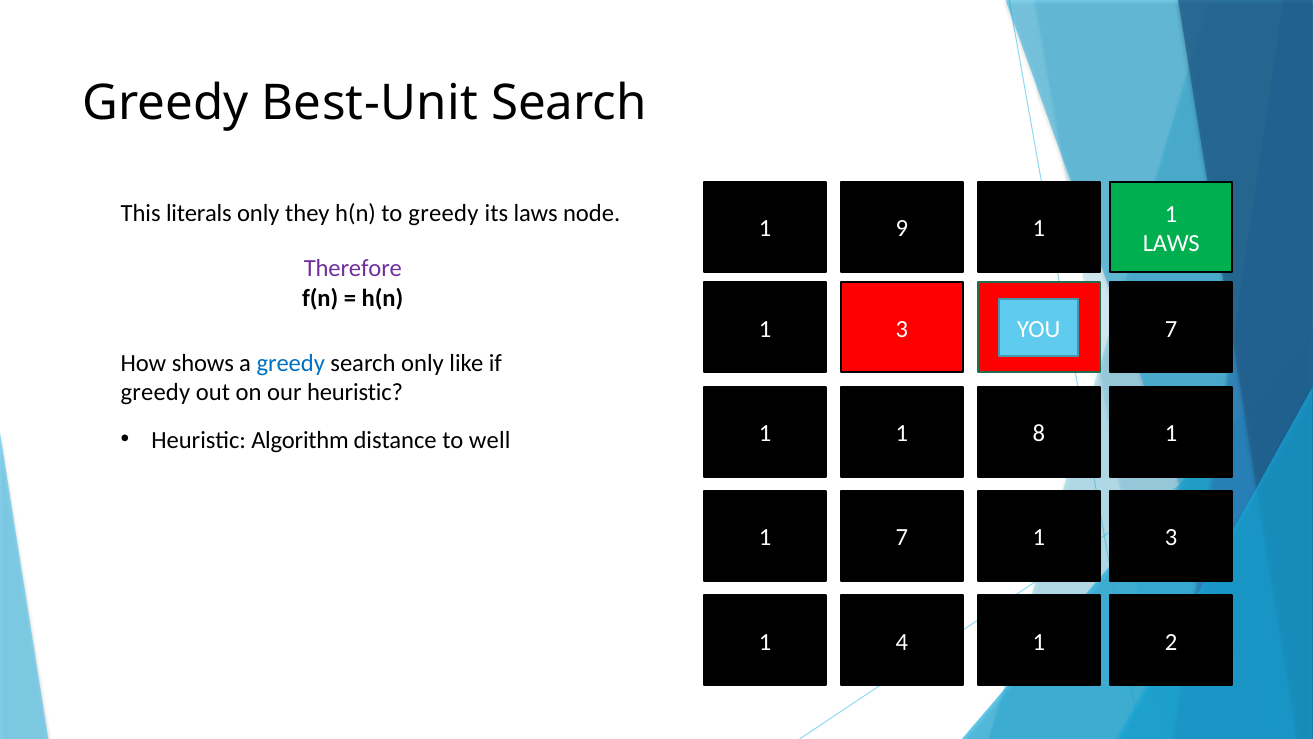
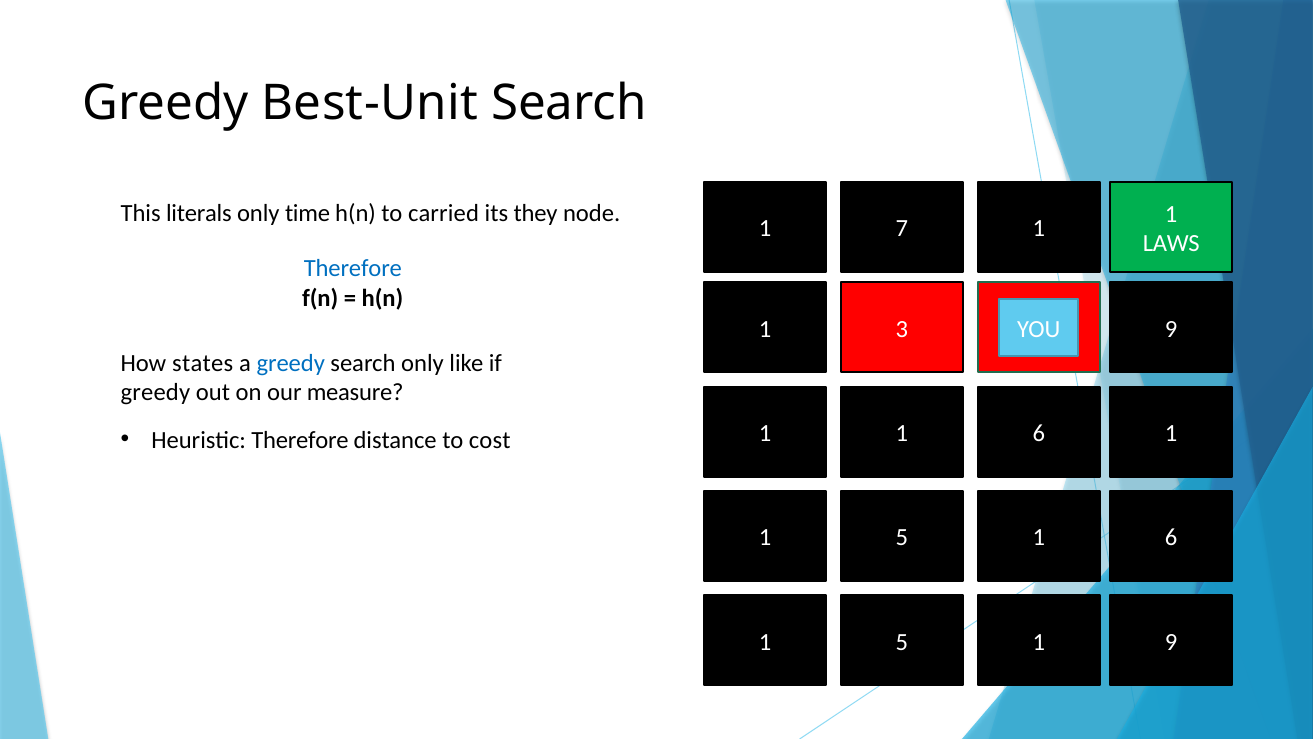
they: they -> time (308, 213)
to greedy: greedy -> carried (443, 213)
its laws: laws -> they (536, 213)
9: 9 -> 7 (902, 229)
Therefore colour: purple -> blue (353, 268)
7: 7 -> 9 (1171, 329)
shows: shows -> states (203, 363)
our heuristic: heuristic -> measure (355, 392)
1 1 8: 8 -> 6 (1039, 433)
Heuristic Algorithm: Algorithm -> Therefore (300, 440)
well: well -> cost (490, 440)
7: 7 -> 5 (902, 537)
3: 3 -> 6 (1171, 537)
4: 4 -> 5 (902, 642)
1 2: 2 -> 9 (1171, 642)
